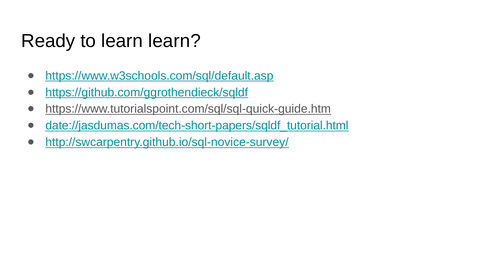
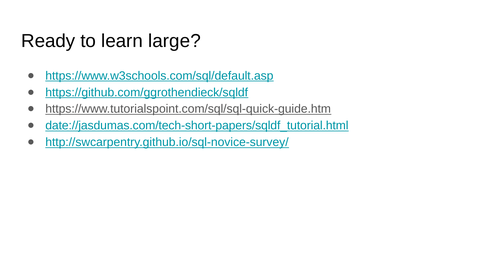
learn learn: learn -> large (174, 41)
